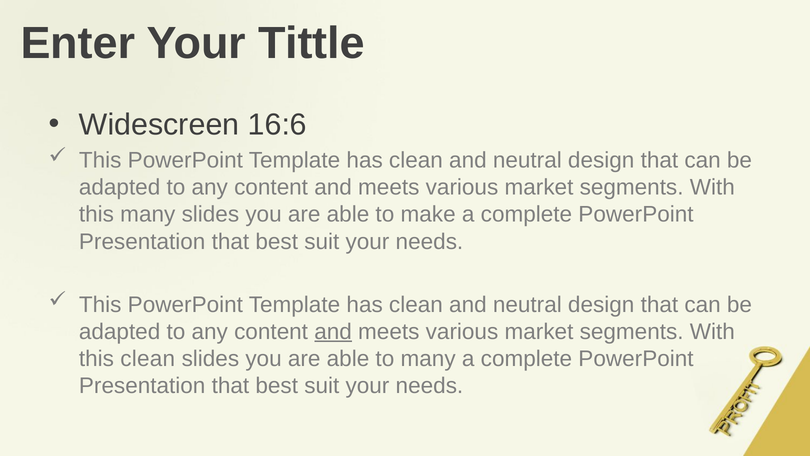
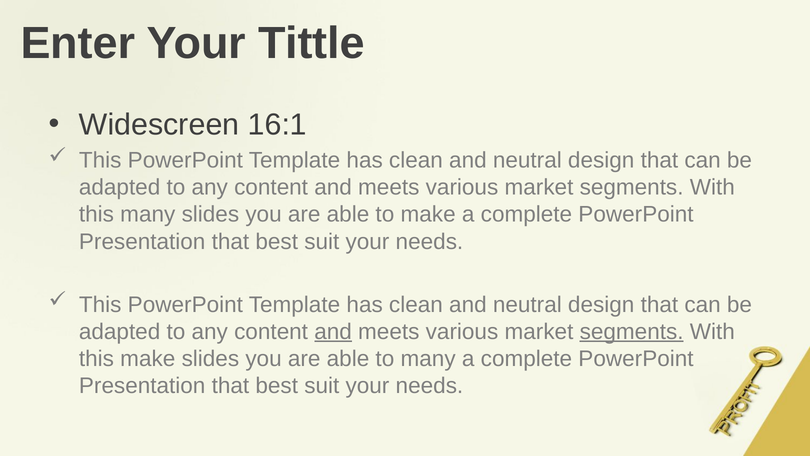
16:6: 16:6 -> 16:1 (277, 125)
segments underline: none -> present (632, 331)
this clean: clean -> make (148, 358)
